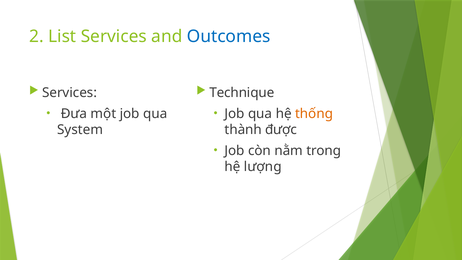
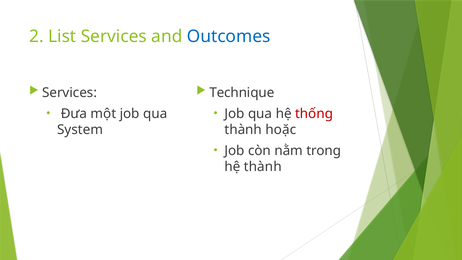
thống colour: orange -> red (314, 114)
được: được -> hoặc (281, 130)
hệ lượng: lượng -> thành (263, 167)
